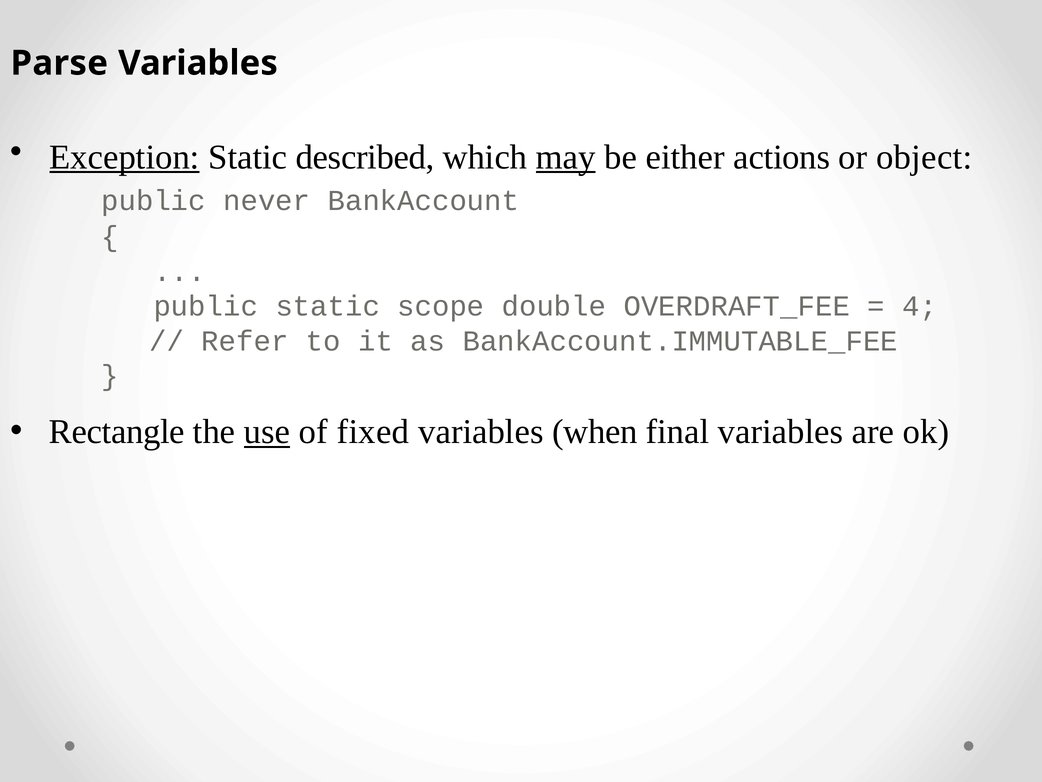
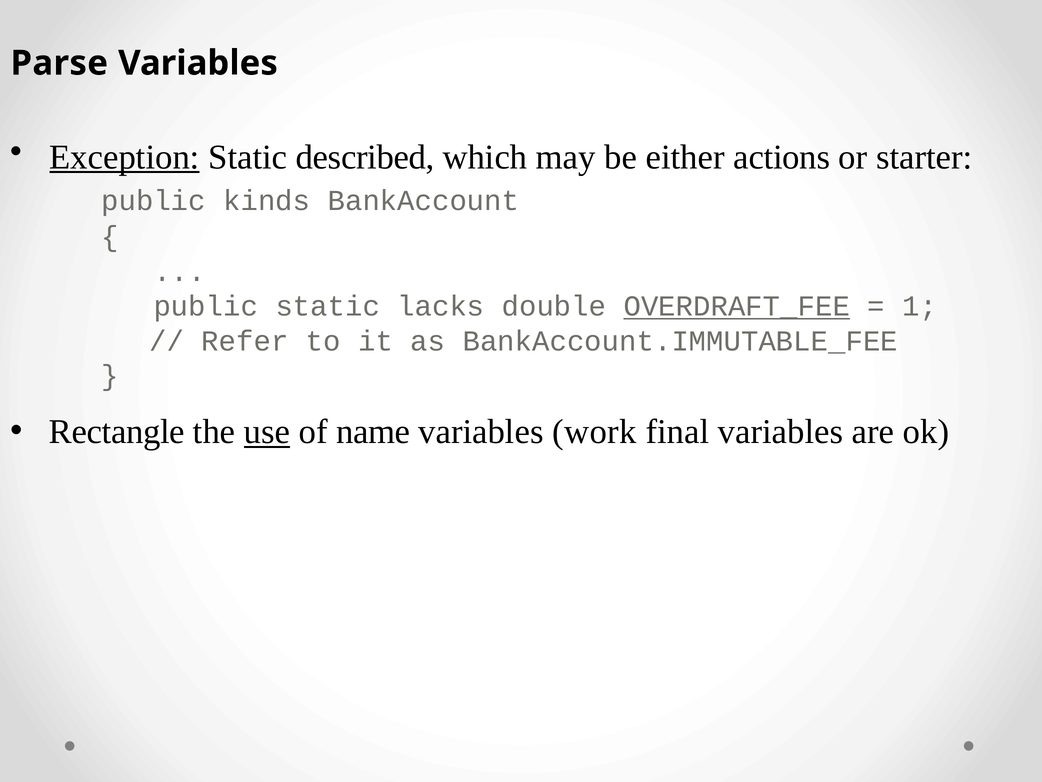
may underline: present -> none (566, 157)
object: object -> starter (924, 157)
never: never -> kinds (267, 201)
scope: scope -> lacks (441, 306)
OVERDRAFT_FEE underline: none -> present (737, 306)
4: 4 -> 1 (919, 306)
fixed: fixed -> name (373, 432)
when: when -> work (594, 432)
